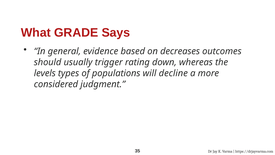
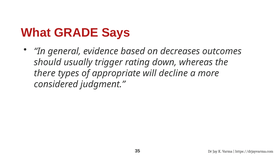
levels: levels -> there (45, 73)
populations: populations -> appropriate (116, 73)
